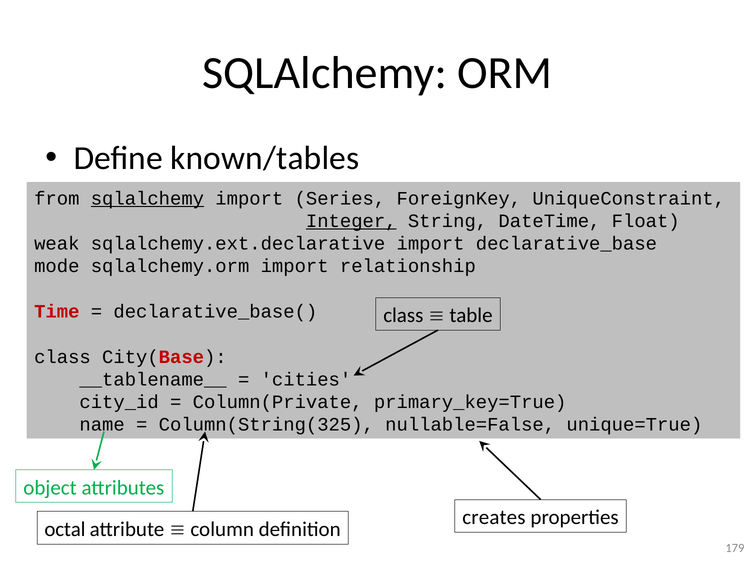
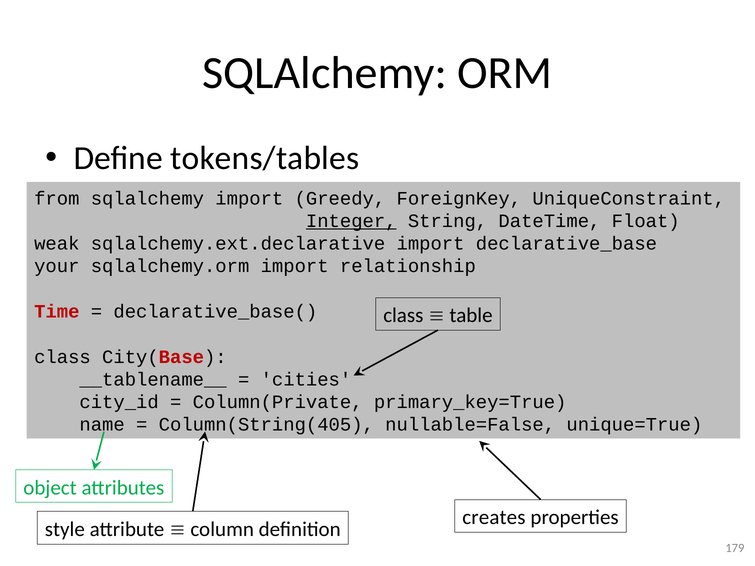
known/tables: known/tables -> tokens/tables (265, 158)
sqlalchemy underline: present -> none (147, 198)
Series: Series -> Greedy (340, 198)
mode: mode -> your (57, 266)
Column(String(325: Column(String(325 -> Column(String(405 (266, 425)
octal: octal -> style (65, 529)
